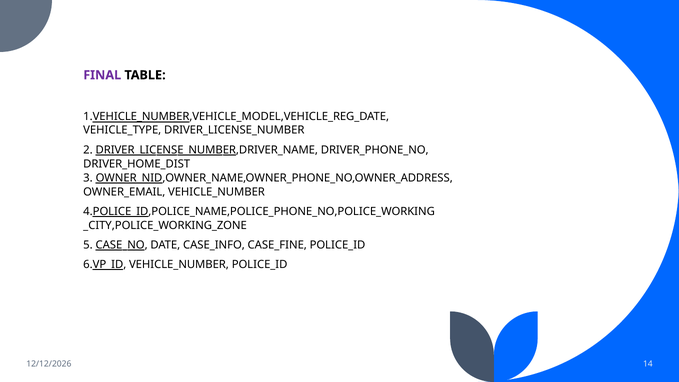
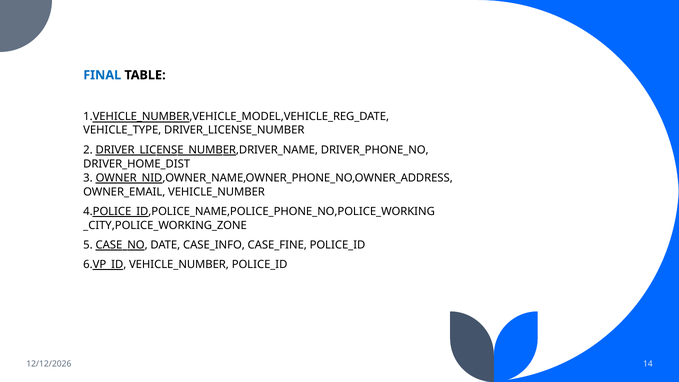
FINAL colour: purple -> blue (102, 75)
